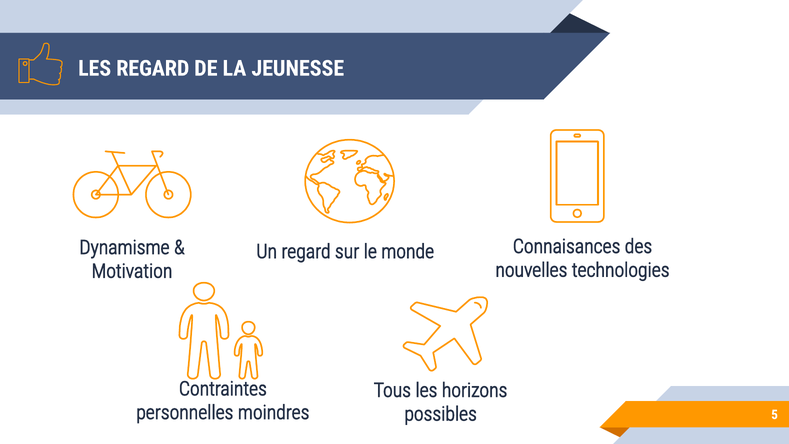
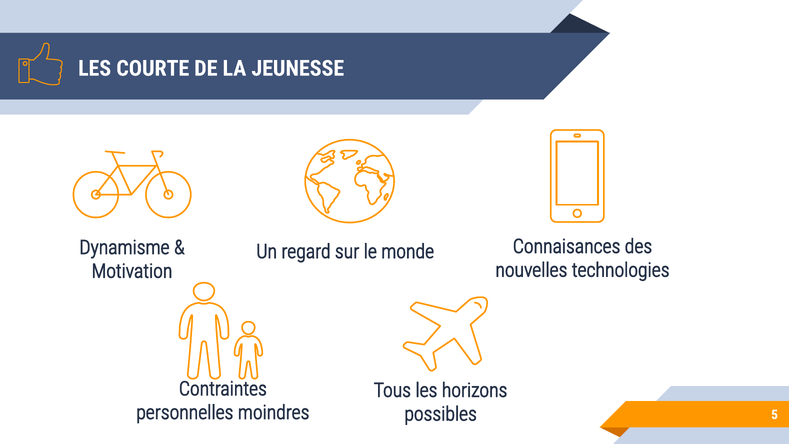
LES REGARD: REGARD -> COURTE (153, 68)
